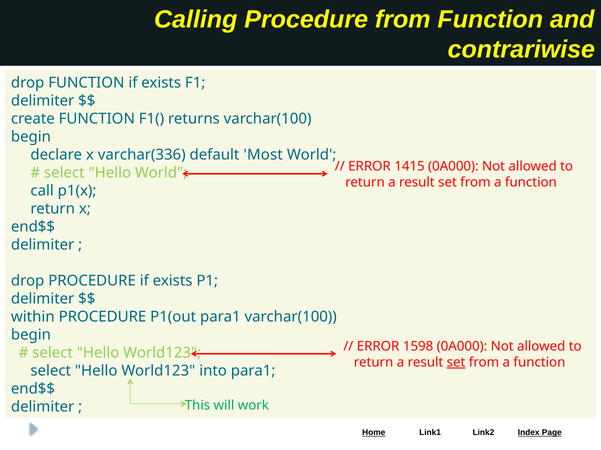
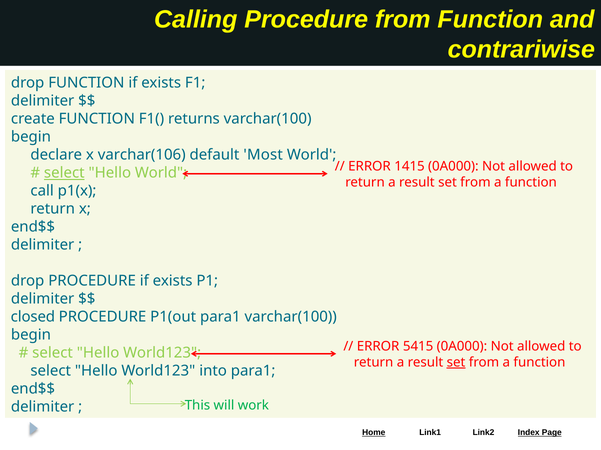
varchar(336: varchar(336 -> varchar(106 (142, 155)
select underline: none -> present (64, 173)
within: within -> closed (33, 317)
1598: 1598 -> 5415 (418, 347)
